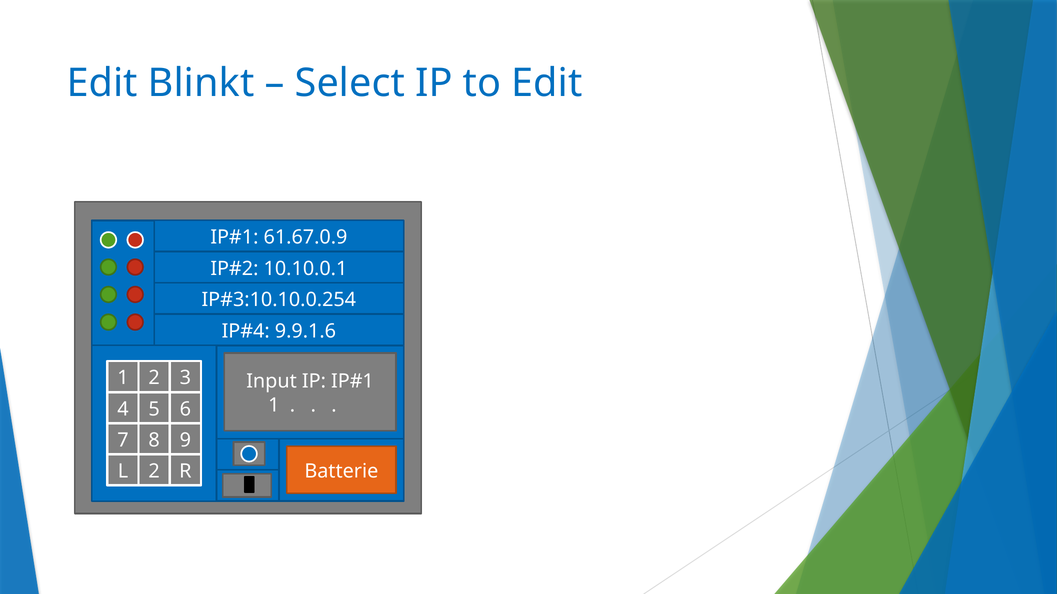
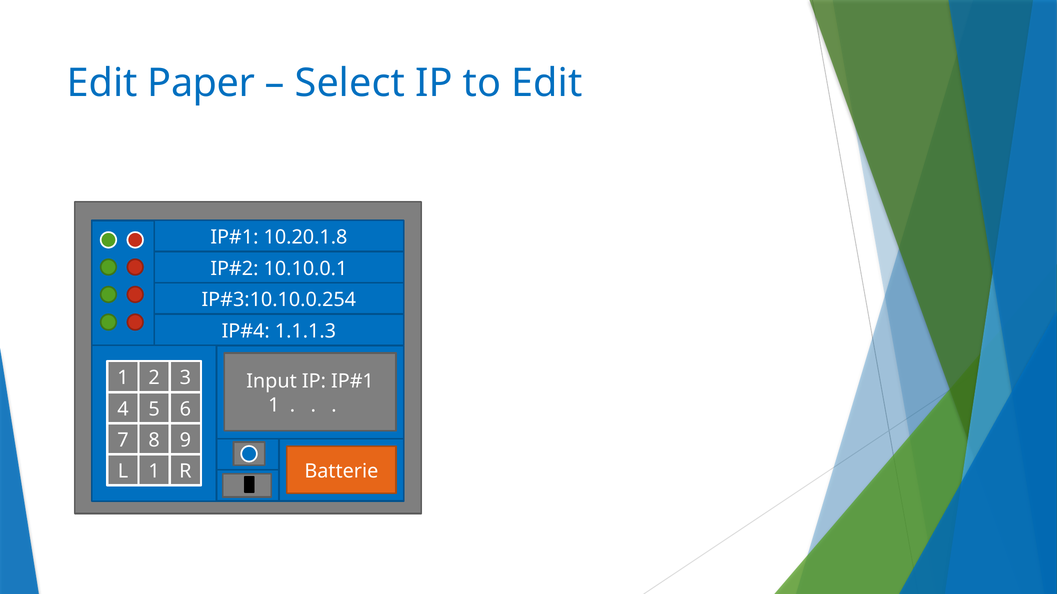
Blinkt: Blinkt -> Paper (201, 83)
61.67.0.9: 61.67.0.9 -> 10.20.1.8 (306, 238)
9.9.1.6: 9.9.1.6 -> 1.1.1.3 (305, 331)
L 2: 2 -> 1 (154, 472)
